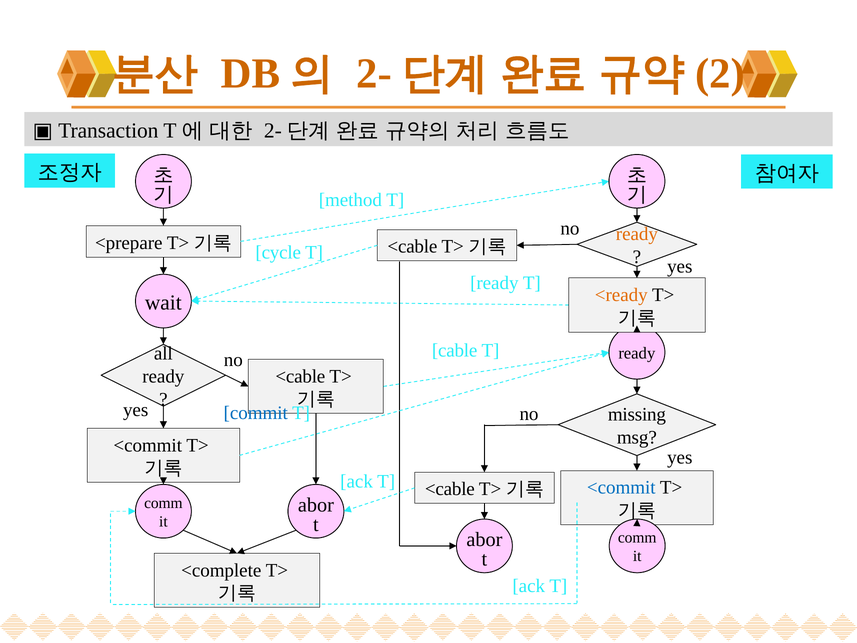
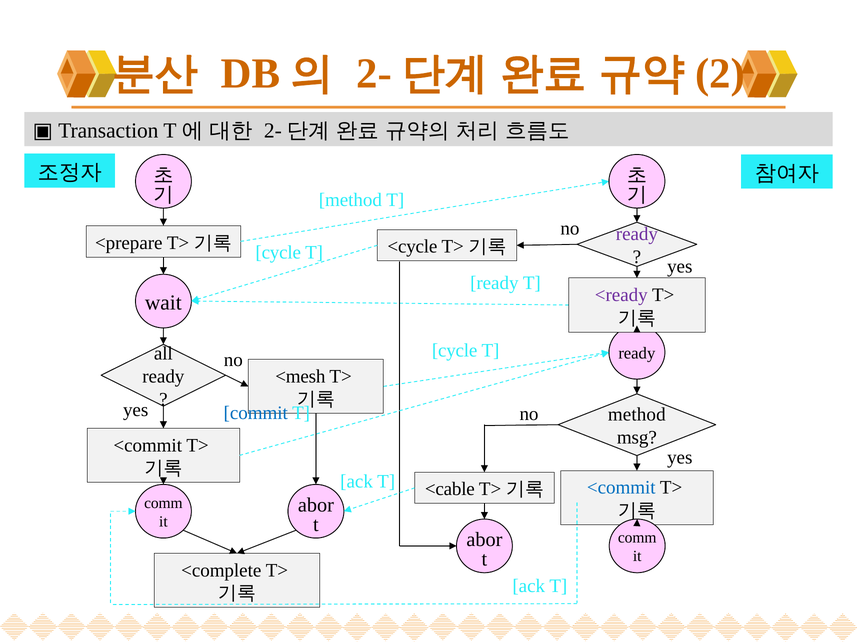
ready colour: orange -> purple (637, 234)
<cable: <cable -> <cycle (412, 247)
<ready colour: orange -> purple (621, 295)
cable: cable -> cycle (455, 350)
<cable: <cable -> <mesh (300, 376)
missing: missing -> method (637, 414)
